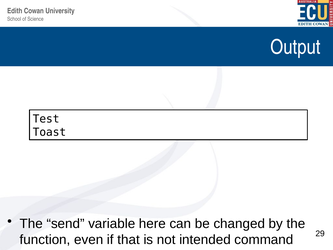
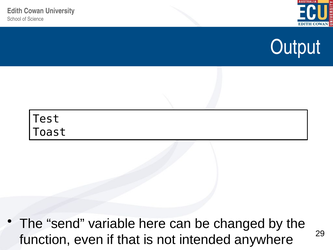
command: command -> anywhere (264, 240)
